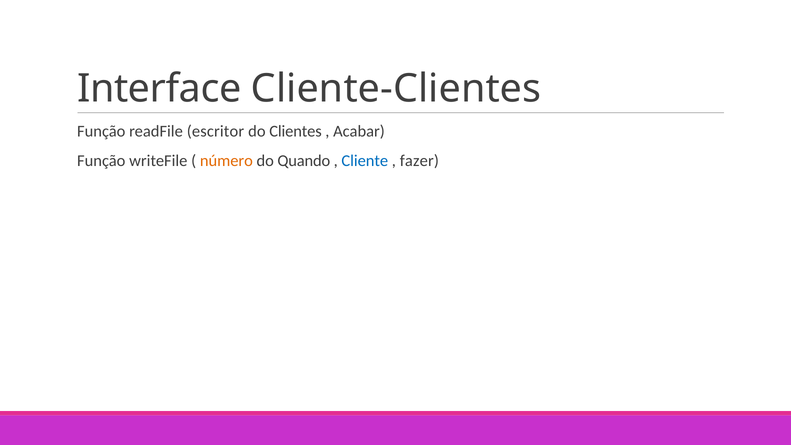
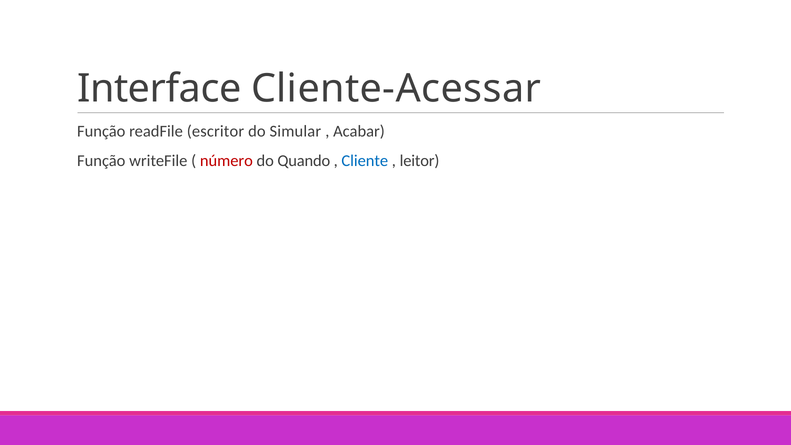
Cliente-Clientes: Cliente-Clientes -> Cliente-Acessar (396, 89)
Clientes: Clientes -> Simular (295, 132)
número colour: orange -> red (226, 161)
fazer: fazer -> leitor (420, 161)
